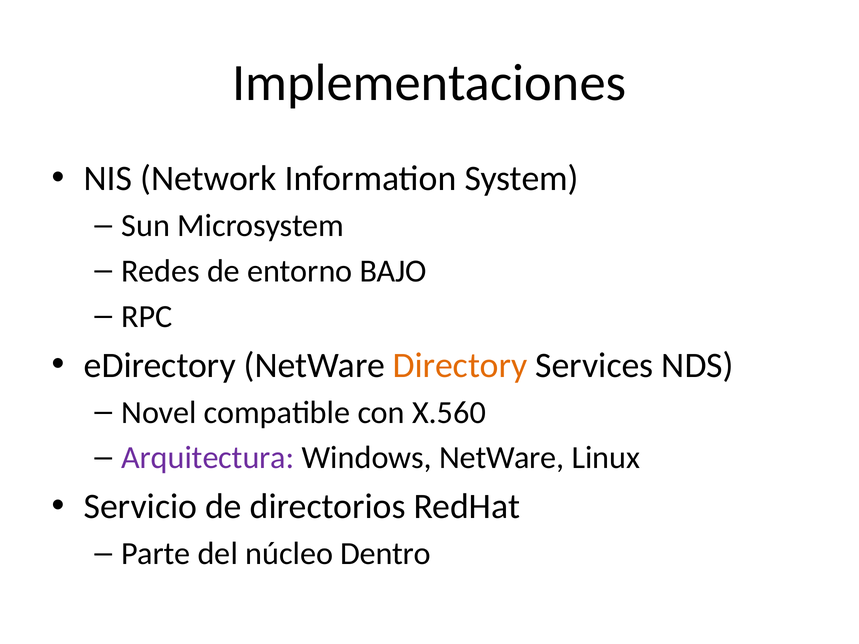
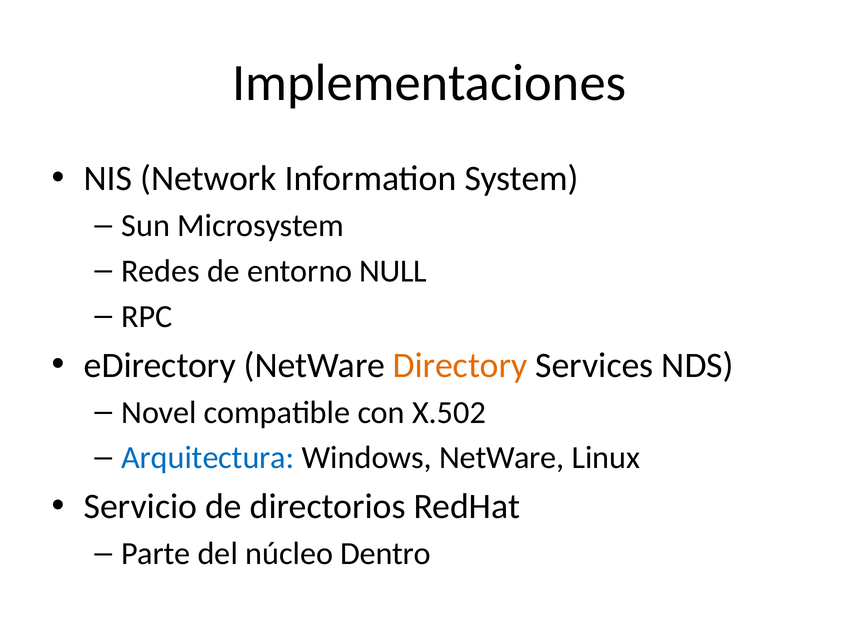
BAJO: BAJO -> NULL (393, 271)
X.560: X.560 -> X.502 (449, 413)
Arquitectura colour: purple -> blue (208, 458)
